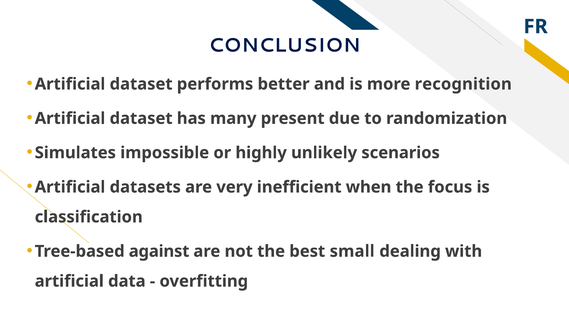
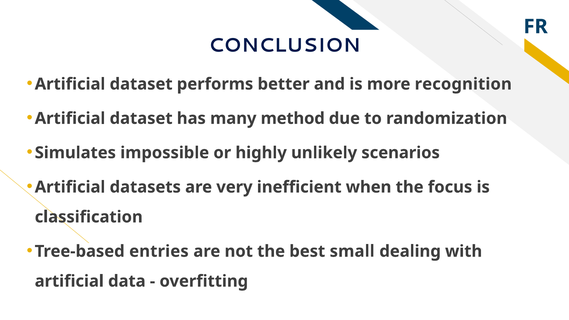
present: present -> method (293, 118)
against: against -> entries (159, 251)
